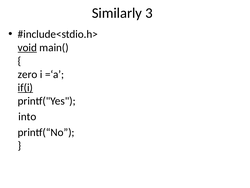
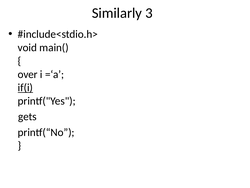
void underline: present -> none (27, 47)
zero: zero -> over (28, 74)
into: into -> gets (27, 116)
